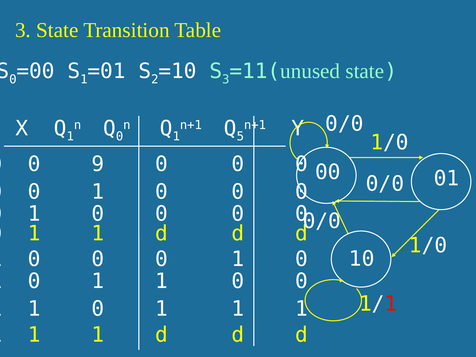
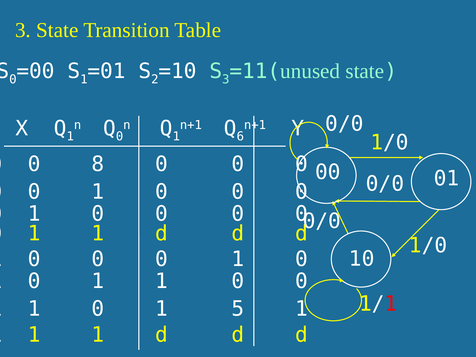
5: 5 -> 6 (240, 137)
9: 9 -> 8 (98, 164)
1: 1 -> 5 (238, 309)
